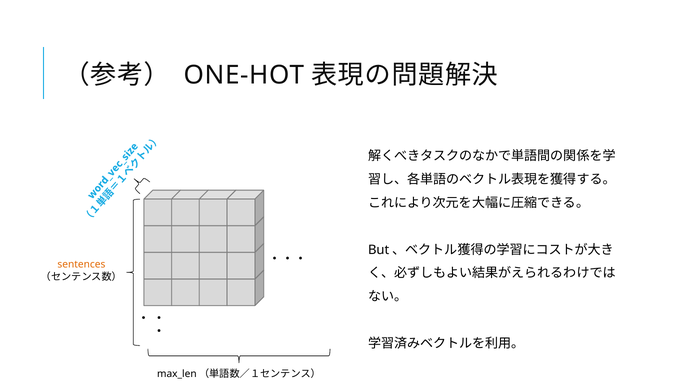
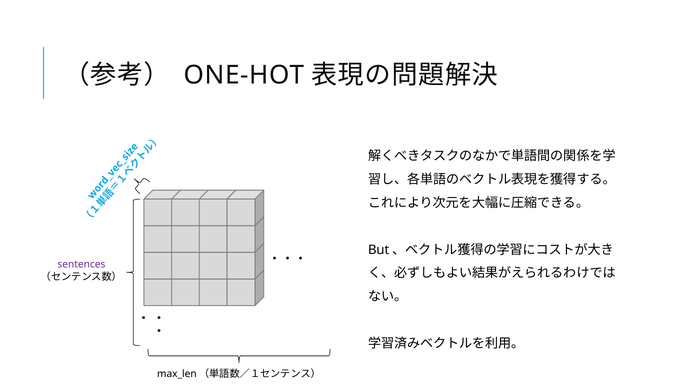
sentences colour: orange -> purple (81, 265)
